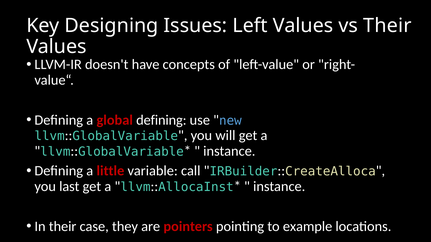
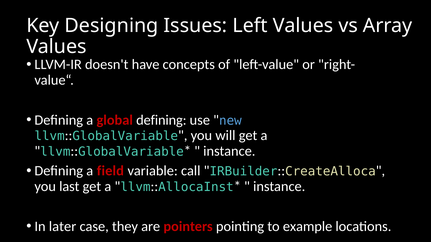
vs Their: Their -> Array (388, 26)
little: little -> field (110, 171)
In their: their -> later (63, 227)
